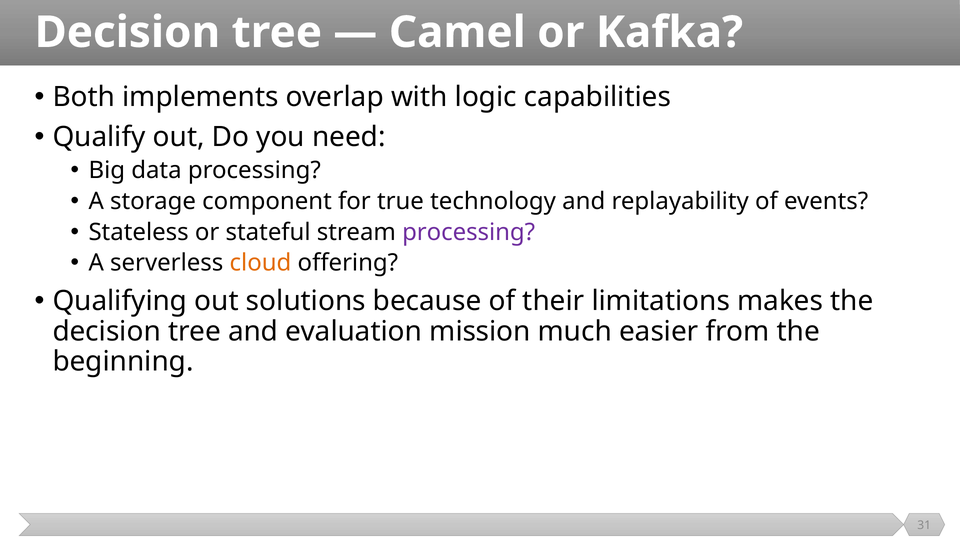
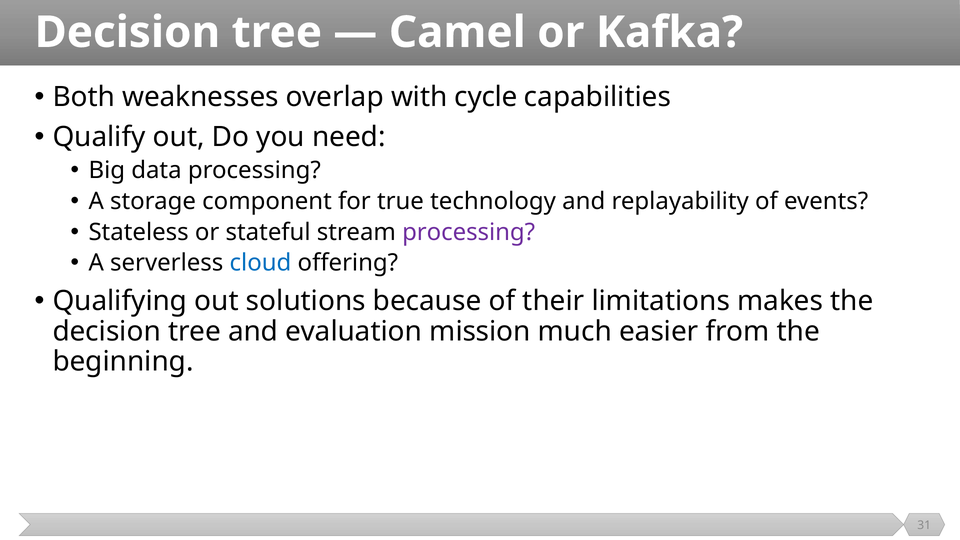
implements: implements -> weaknesses (200, 97)
logic: logic -> cycle (486, 97)
cloud colour: orange -> blue (260, 263)
